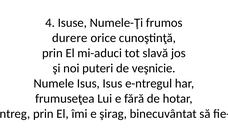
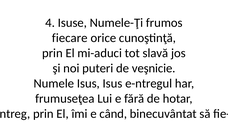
durere: durere -> fiecare (70, 38)
şirag: şirag -> când (113, 114)
